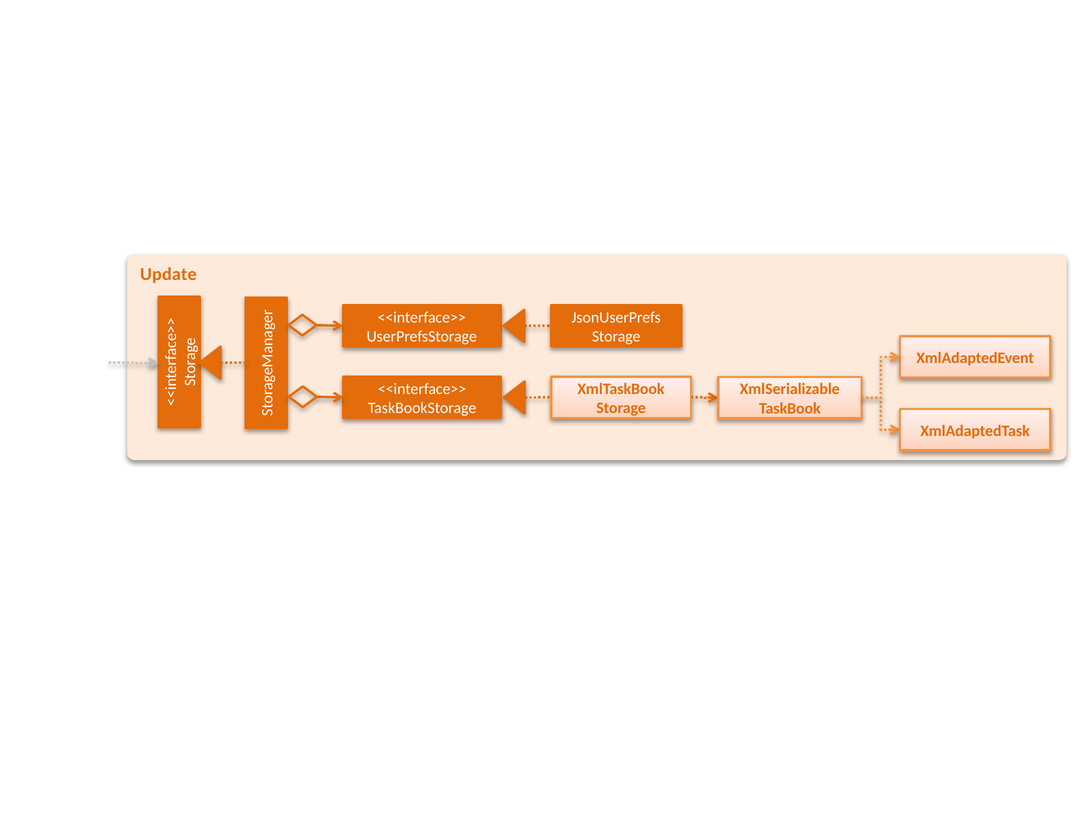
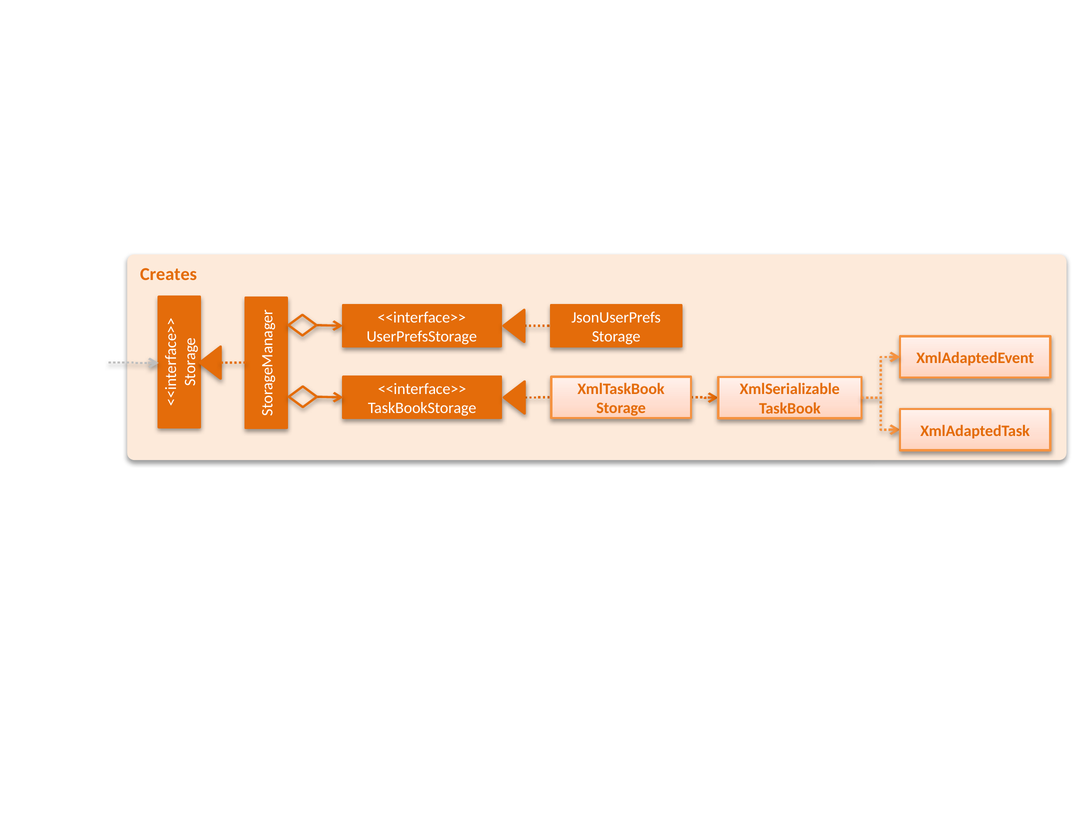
Update: Update -> Creates (168, 274)
